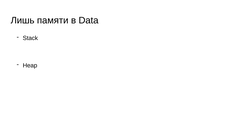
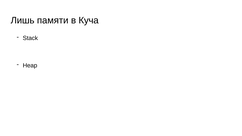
Data: Data -> Куча (89, 21)
